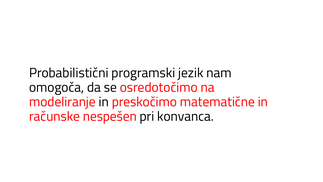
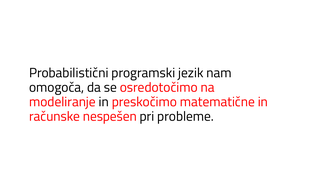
konvanca: konvanca -> probleme (186, 116)
